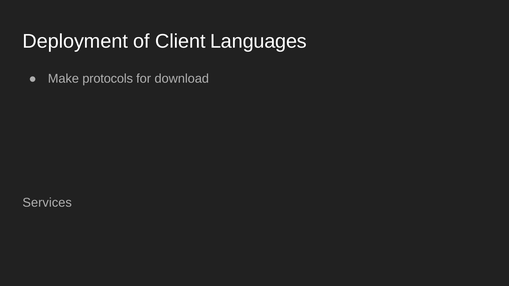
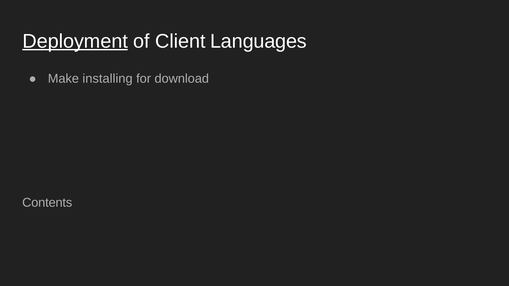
Deployment underline: none -> present (75, 41)
protocols: protocols -> installing (108, 79)
Services: Services -> Contents (47, 203)
